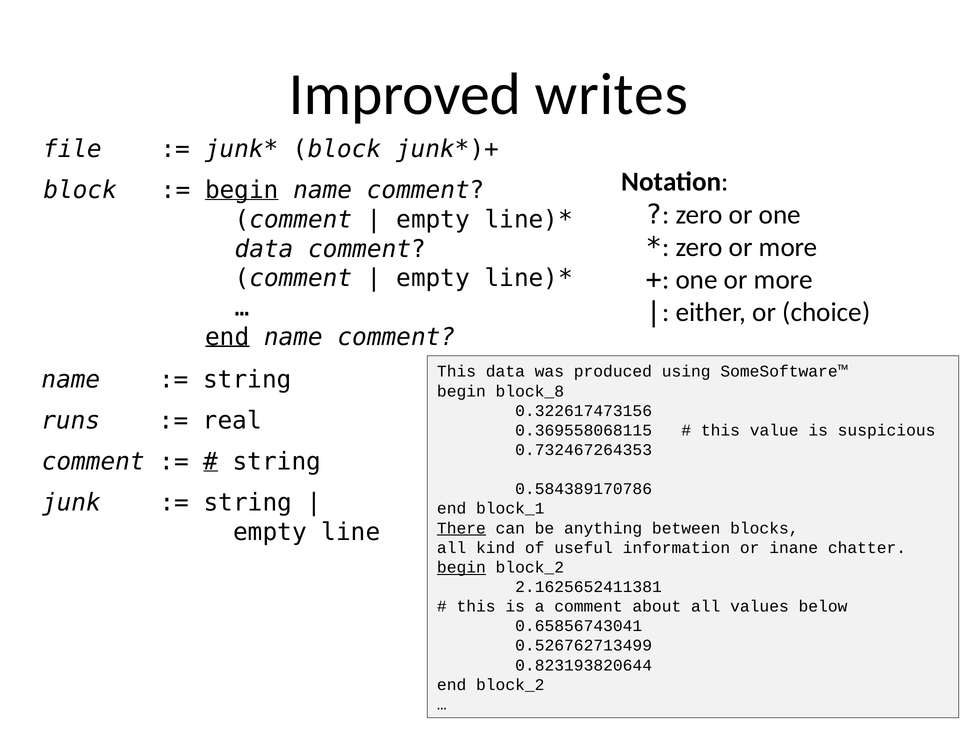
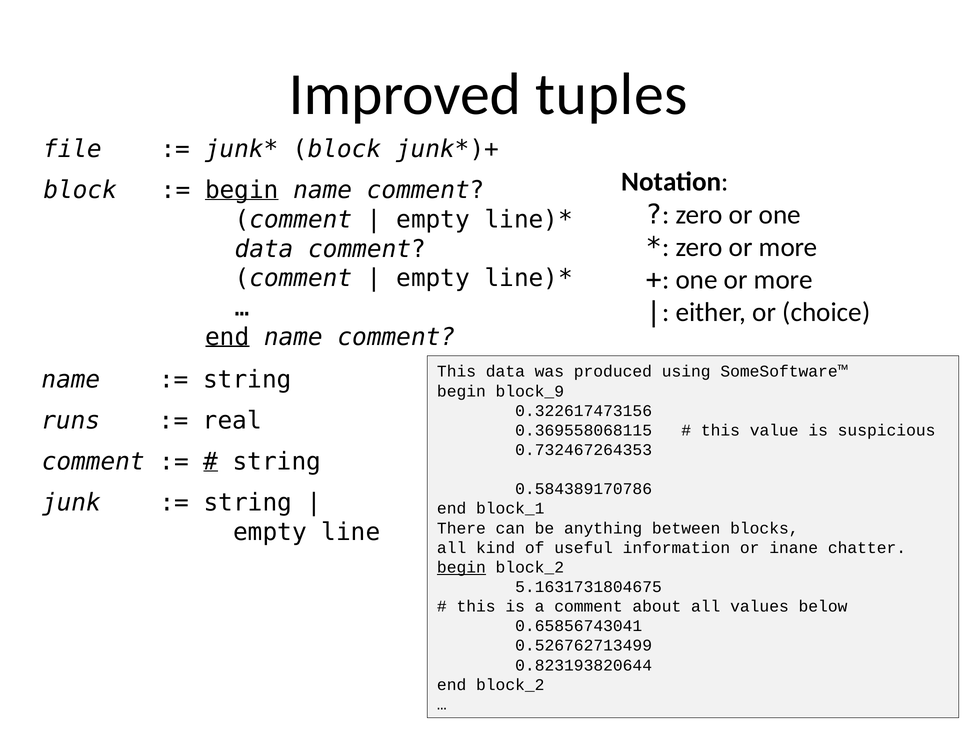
writes: writes -> tuples (611, 95)
block_8: block_8 -> block_9 (530, 391)
There underline: present -> none (461, 528)
2.1625652411381: 2.1625652411381 -> 5.1631731804675 (589, 586)
